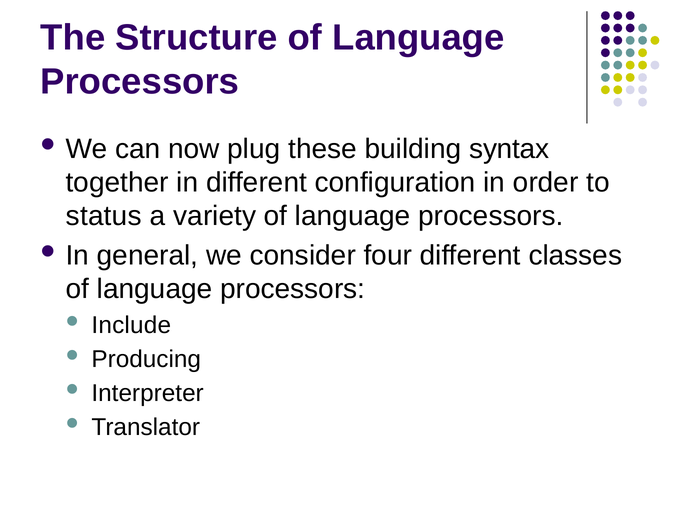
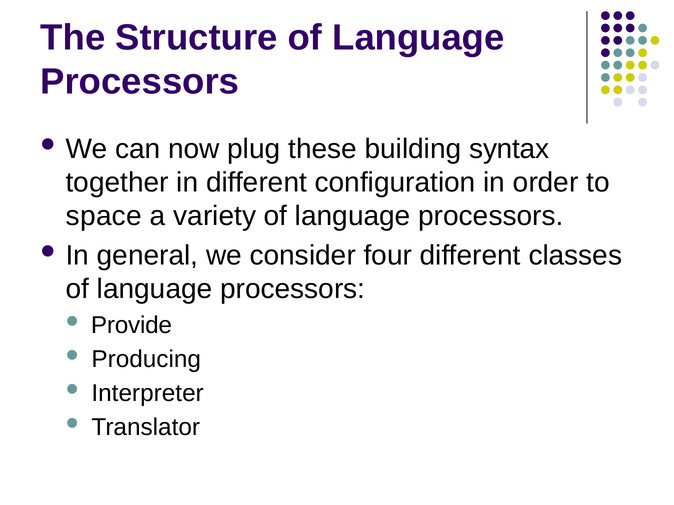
status: status -> space (104, 216)
Include: Include -> Provide (131, 325)
